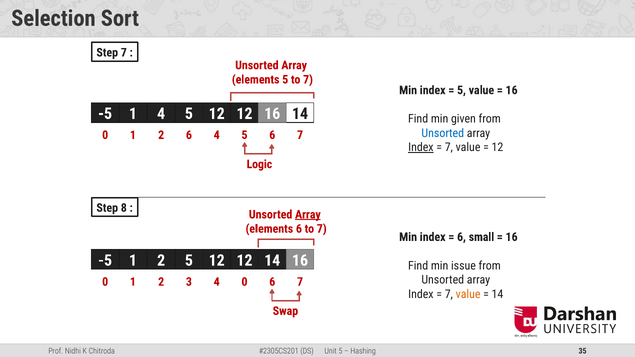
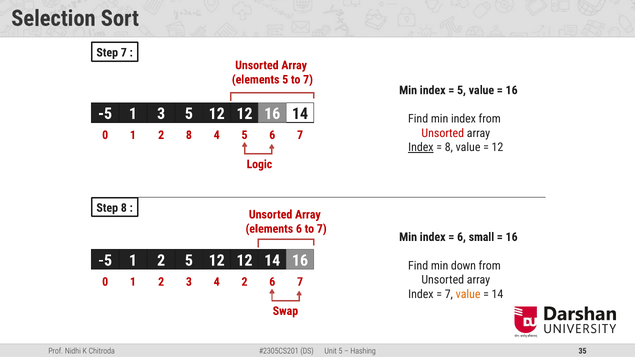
1 4: 4 -> 3 (161, 114)
Find min given: given -> index (463, 119)
Unsorted colour: blue -> red (443, 133)
2 6: 6 -> 8 (189, 135)
7: 7 -> 8 (449, 148)
Array underline: present -> none (308, 215)
issue: issue -> down (463, 266)
4 0: 0 -> 2 (244, 282)
